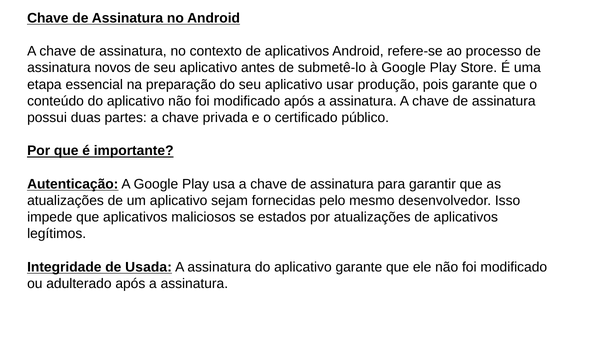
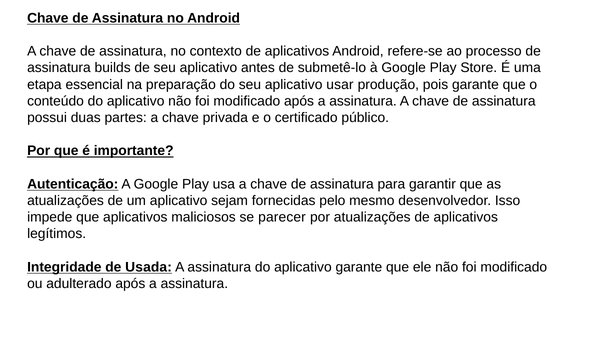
novos: novos -> builds (113, 68)
estados: estados -> parecer (282, 217)
